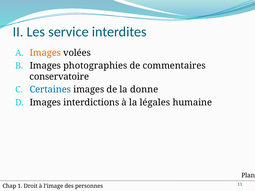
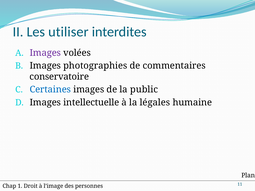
service: service -> utiliser (68, 32)
Images colour: orange -> purple (45, 53)
donne: donne -> public (144, 90)
interdictions: interdictions -> intellectuelle (91, 103)
